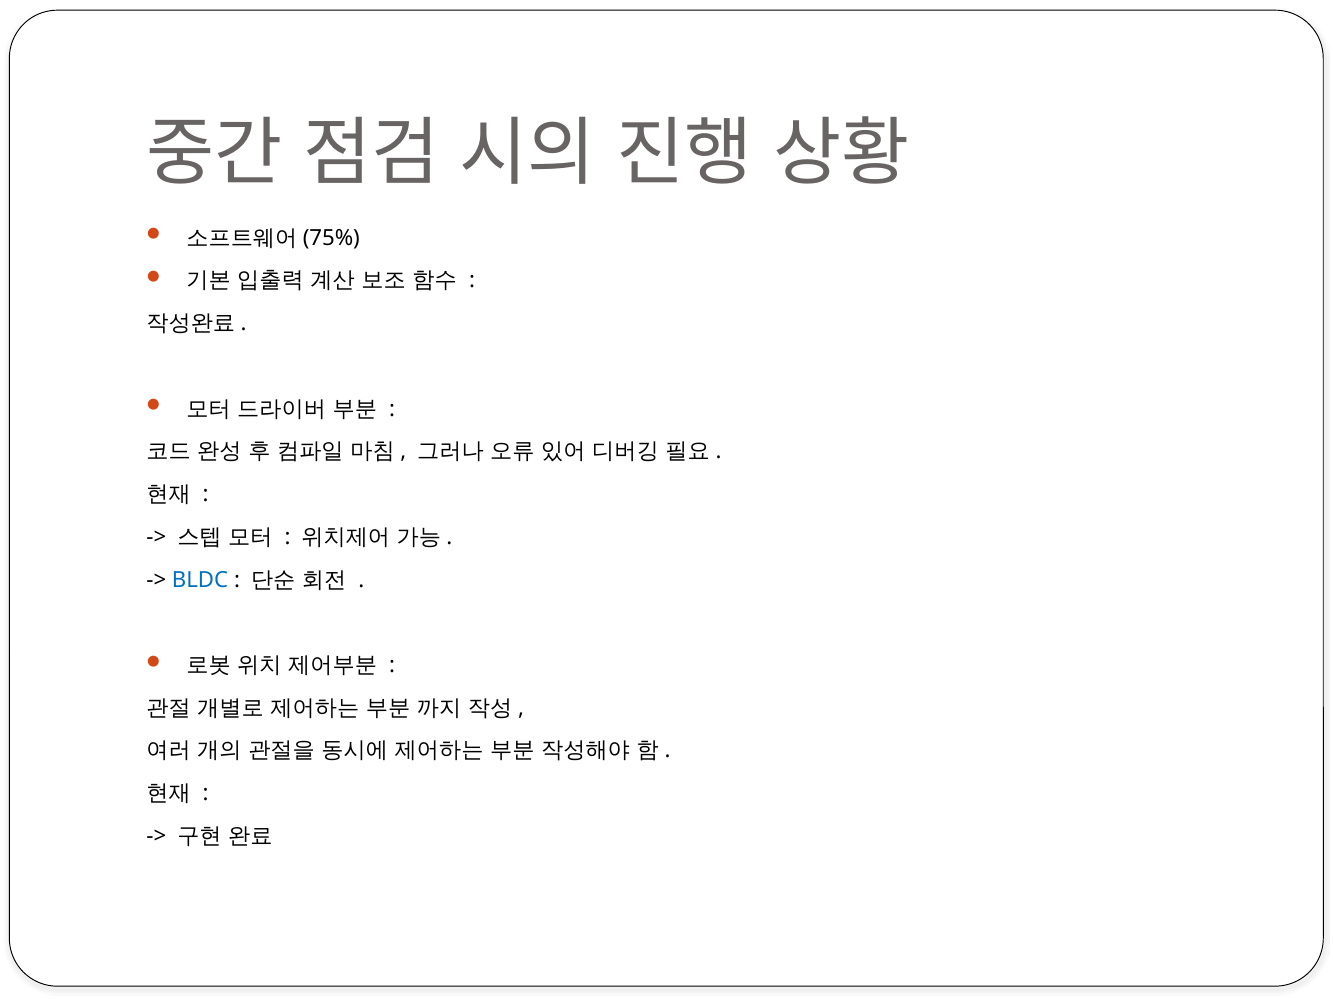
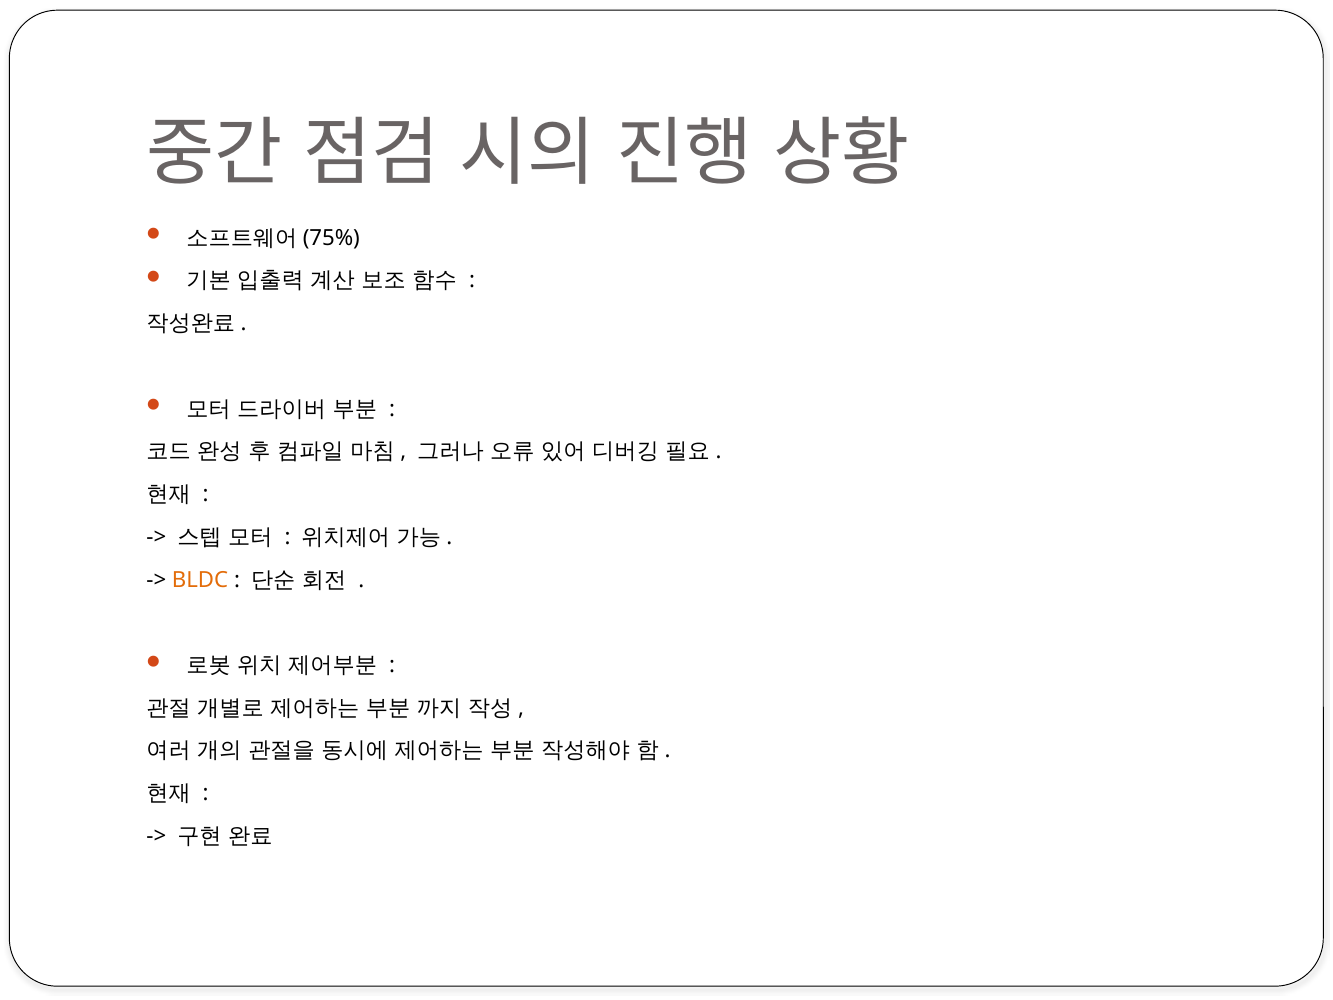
BLDC colour: blue -> orange (200, 580)
